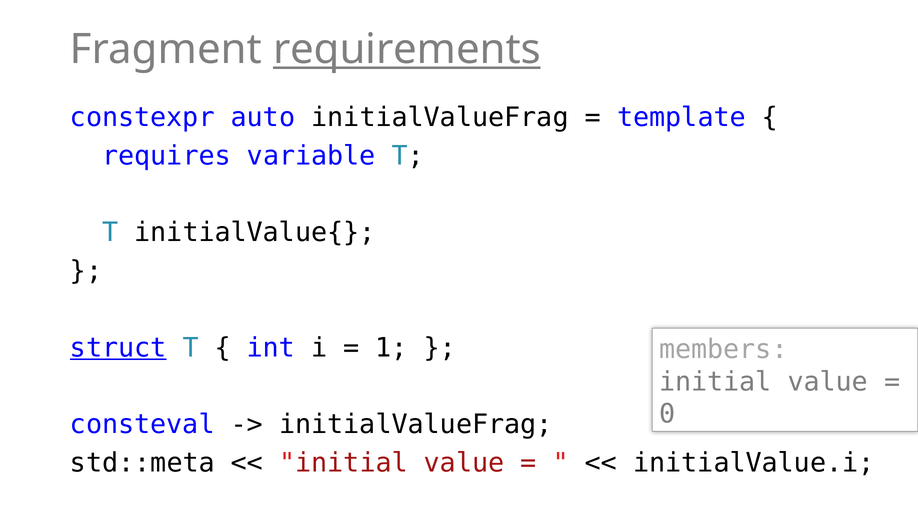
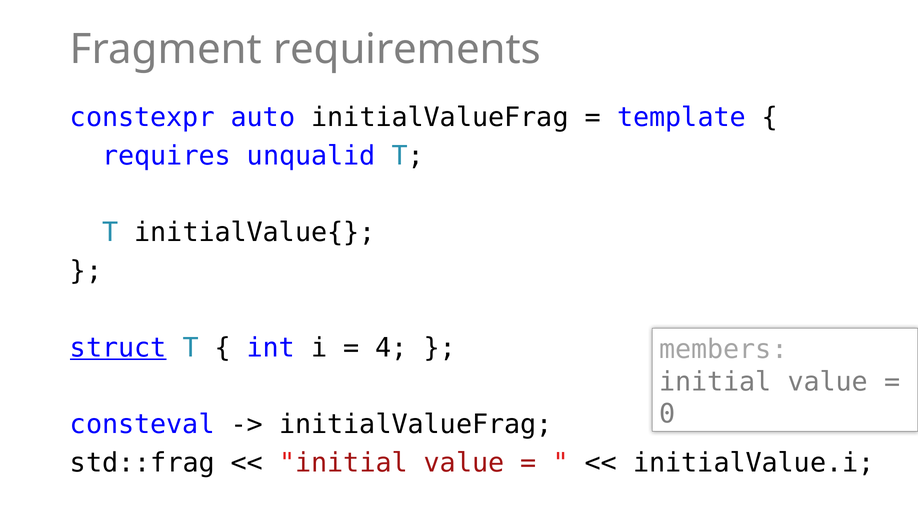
requirements underline: present -> none (407, 50)
variable: variable -> unqualid (311, 156)
1: 1 -> 4 (392, 348)
std::meta: std::meta -> std::frag (142, 463)
